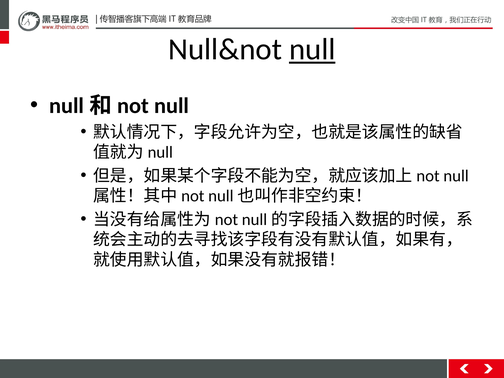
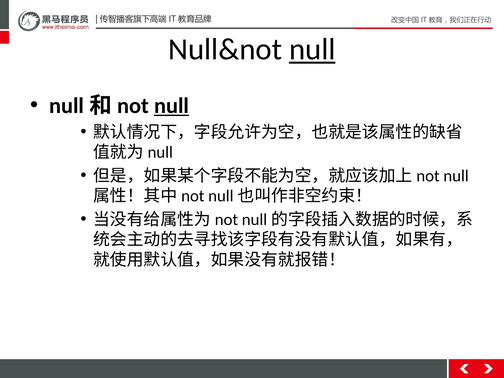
null underline: none -> present (172, 106)
